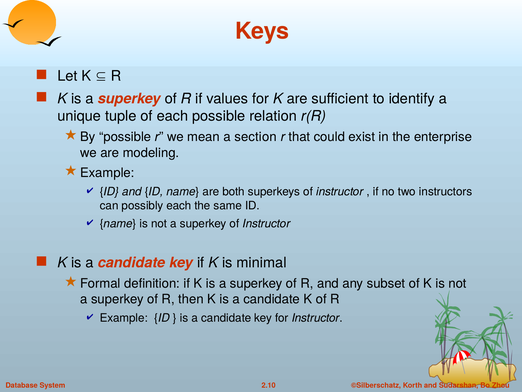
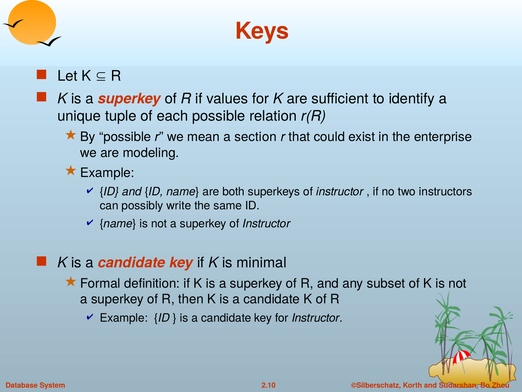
possibly each: each -> write (179, 205)
